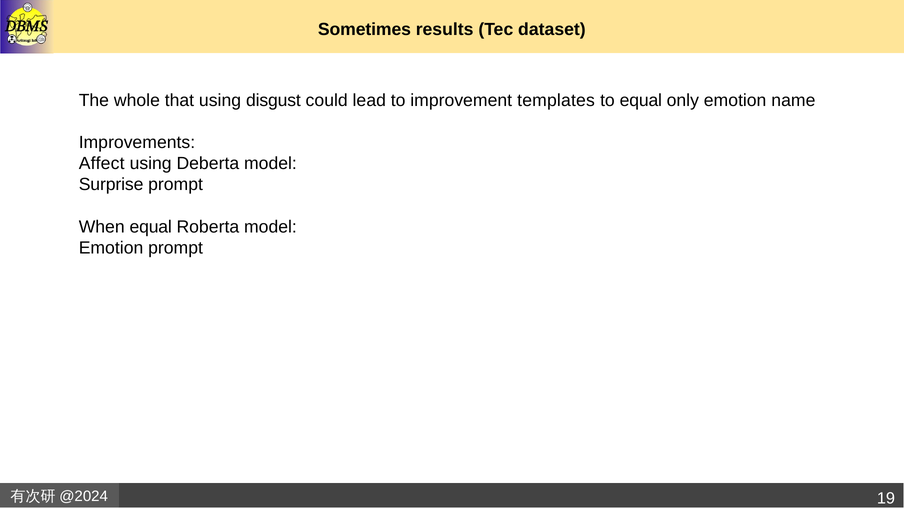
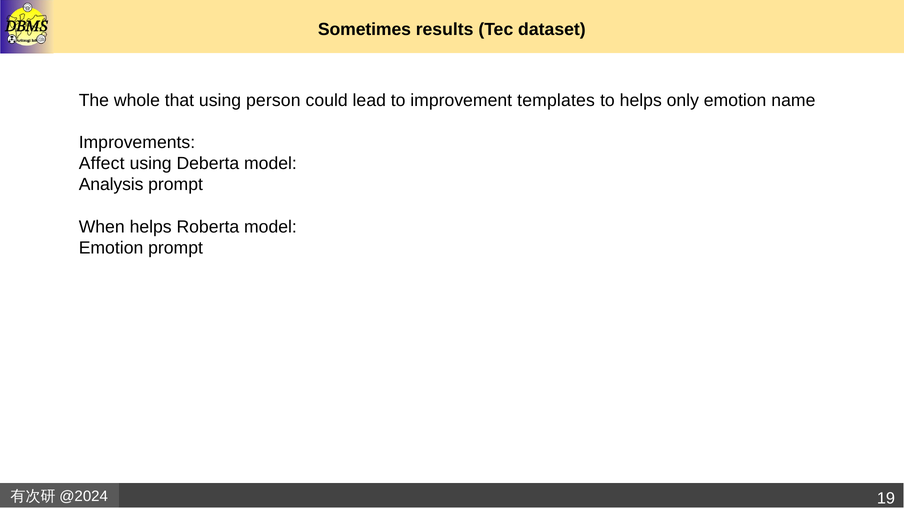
disgust: disgust -> person (273, 100)
to equal: equal -> helps (641, 100)
Surprise: Surprise -> Analysis (111, 185)
When equal: equal -> helps (151, 227)
